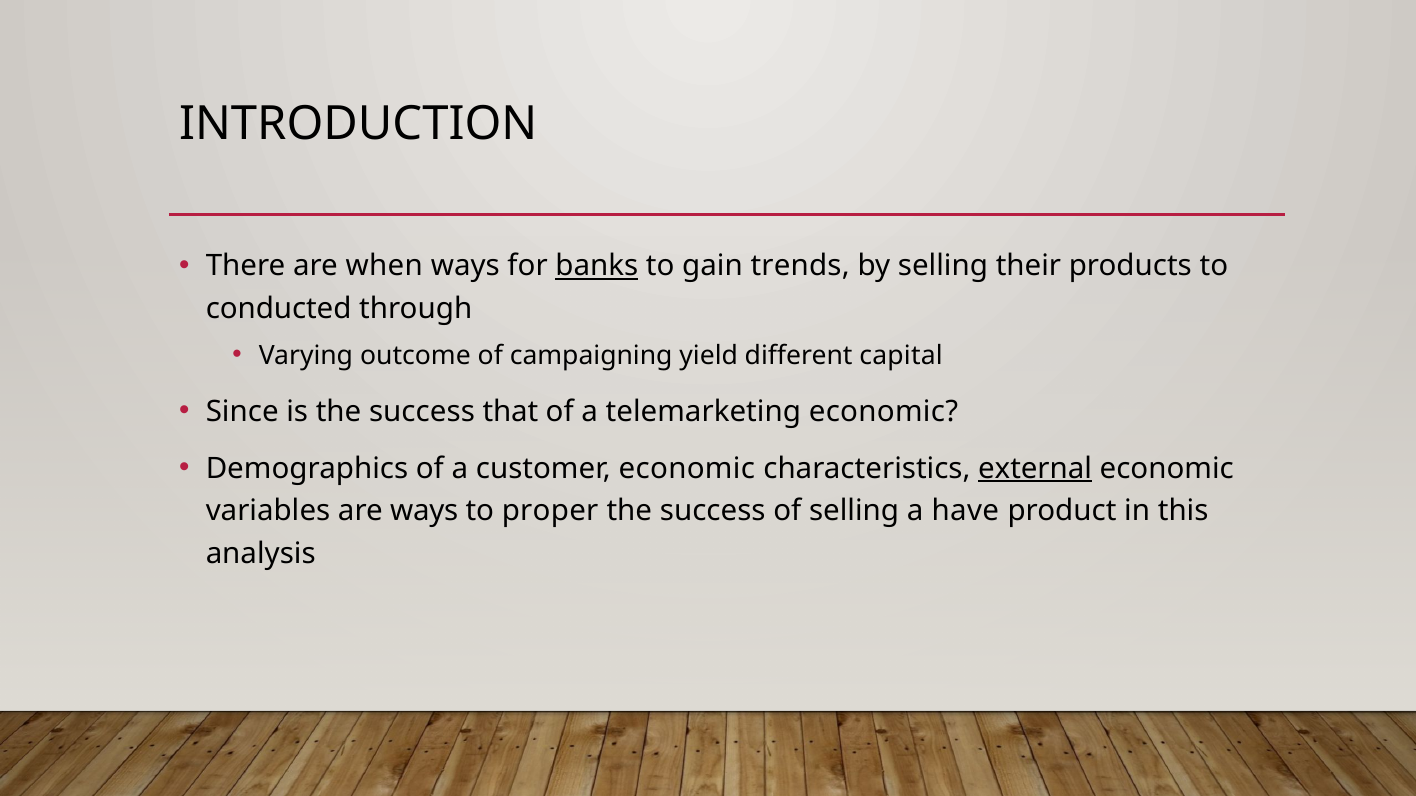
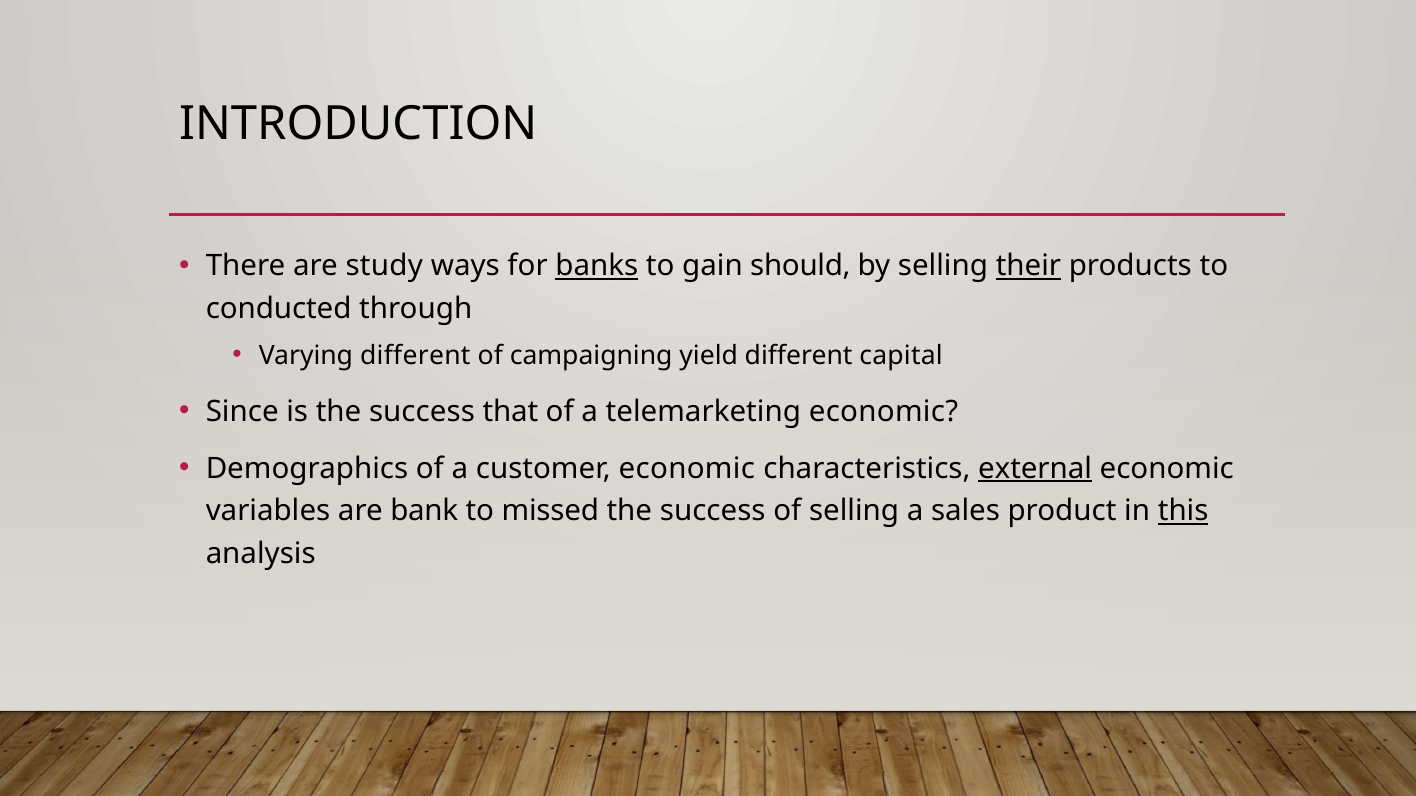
when: when -> study (384, 266)
trends: trends -> should (800, 266)
their underline: none -> present (1028, 266)
Varying outcome: outcome -> different (415, 356)
are ways: ways -> bank (424, 511)
proper: proper -> missed (550, 511)
have: have -> sales (966, 511)
this underline: none -> present (1183, 511)
